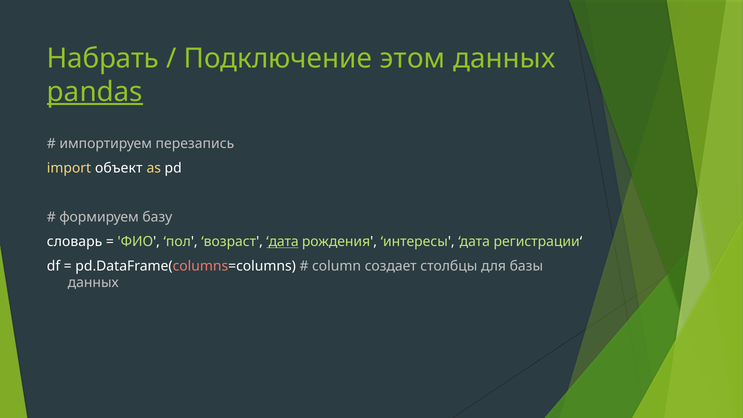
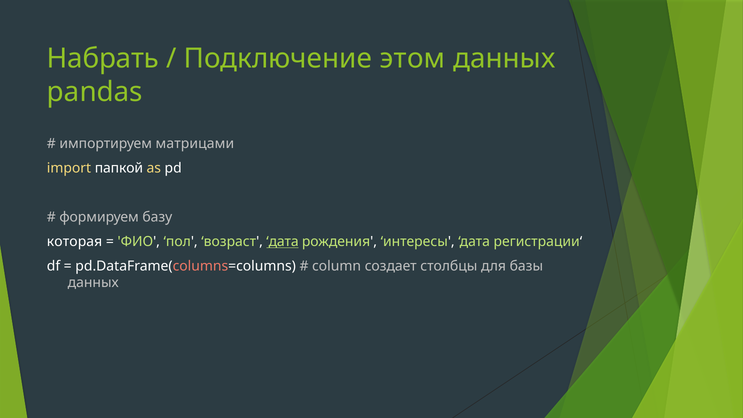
pandas underline: present -> none (95, 92)
перезапись: перезапись -> матрицами (195, 144)
объект: объект -> папкой (119, 168)
словарь: словарь -> которая (75, 242)
